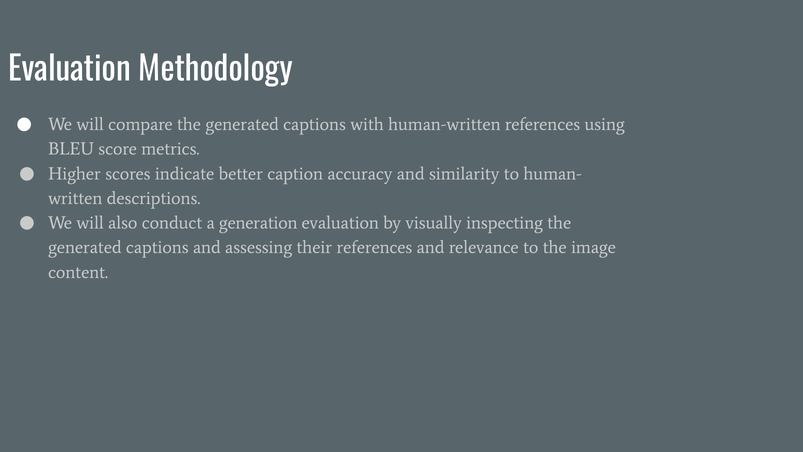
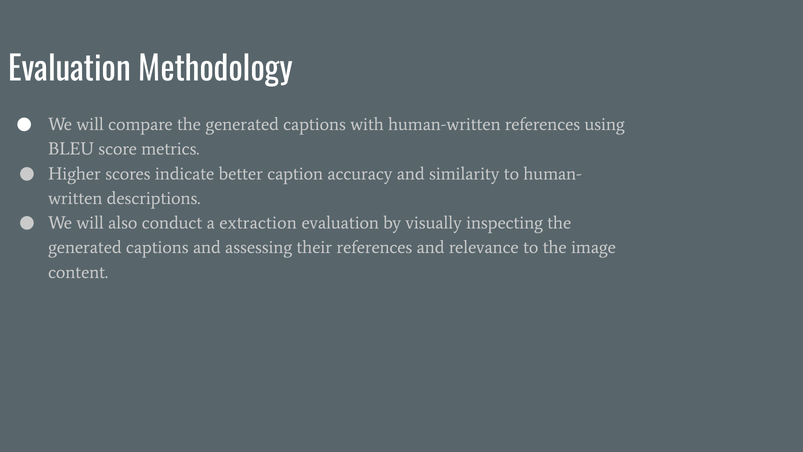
generation: generation -> extraction (258, 223)
